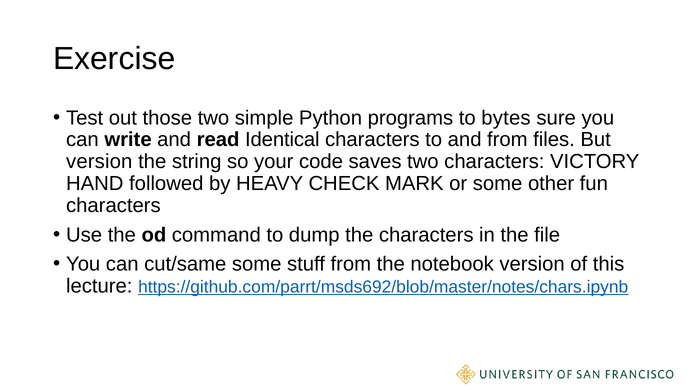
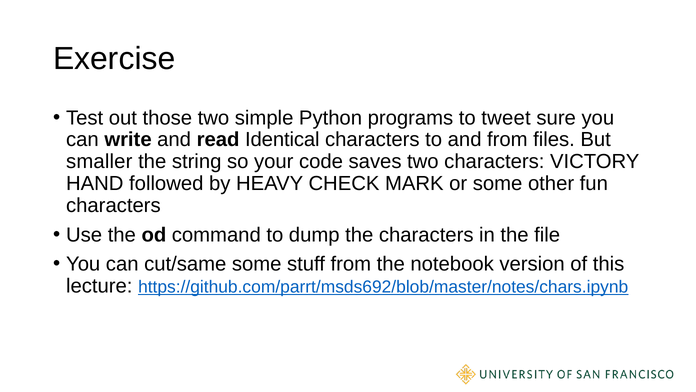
bytes: bytes -> tweet (506, 118)
version: version -> smaller (99, 162)
